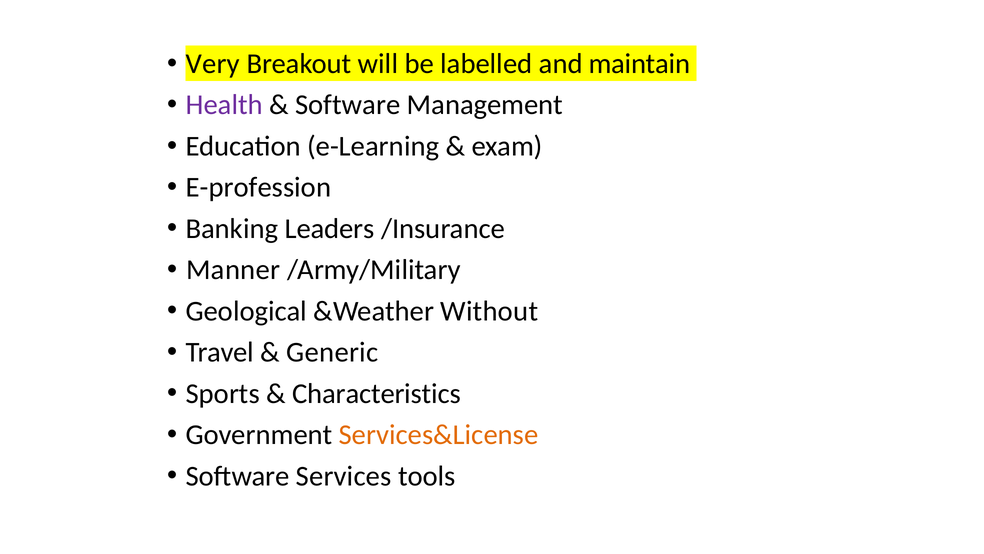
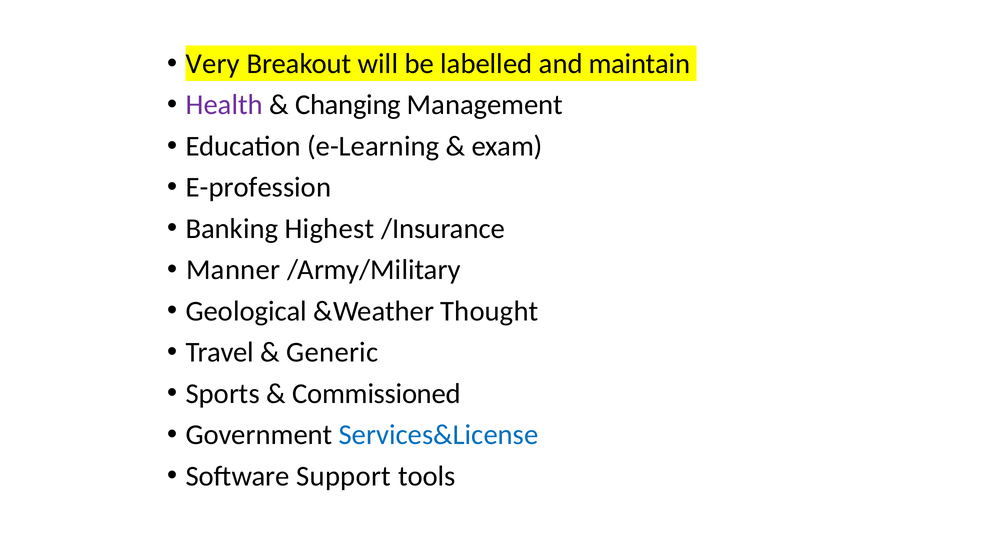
Software: Software -> Changing (348, 105)
Leaders: Leaders -> Highest (329, 228)
Without: Without -> Thought (489, 311)
Characteristics: Characteristics -> Commissioned (377, 393)
Services&License colour: orange -> blue (439, 434)
Services: Services -> Support (344, 476)
